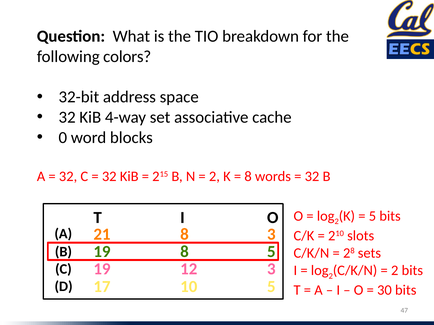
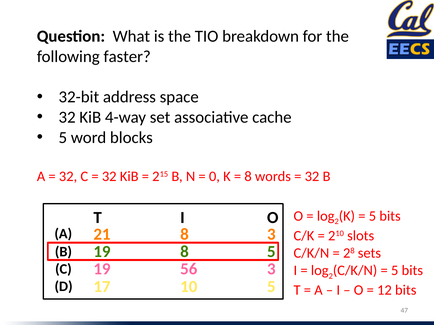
colors: colors -> faster (127, 57)
0: 0 -> 5 (63, 138)
2: 2 -> 0 (214, 177)
12: 12 -> 56 (189, 269)
2: 2 -> 5 (395, 271)
30: 30 -> 12 (384, 290)
